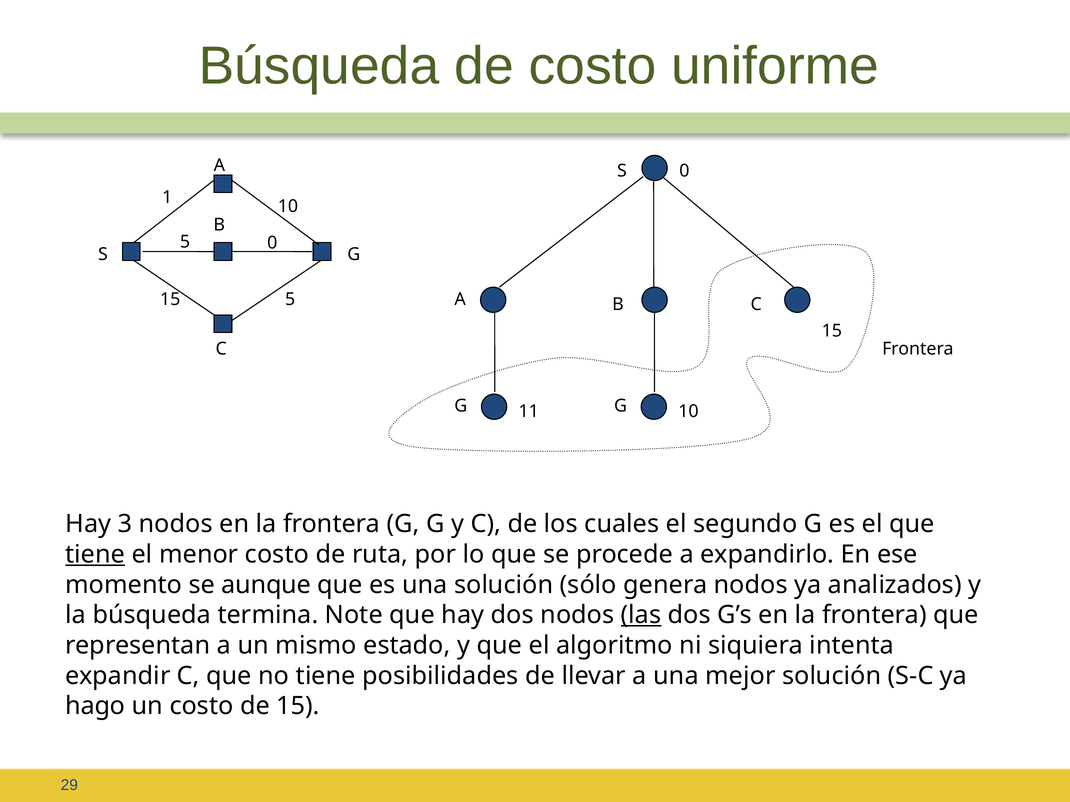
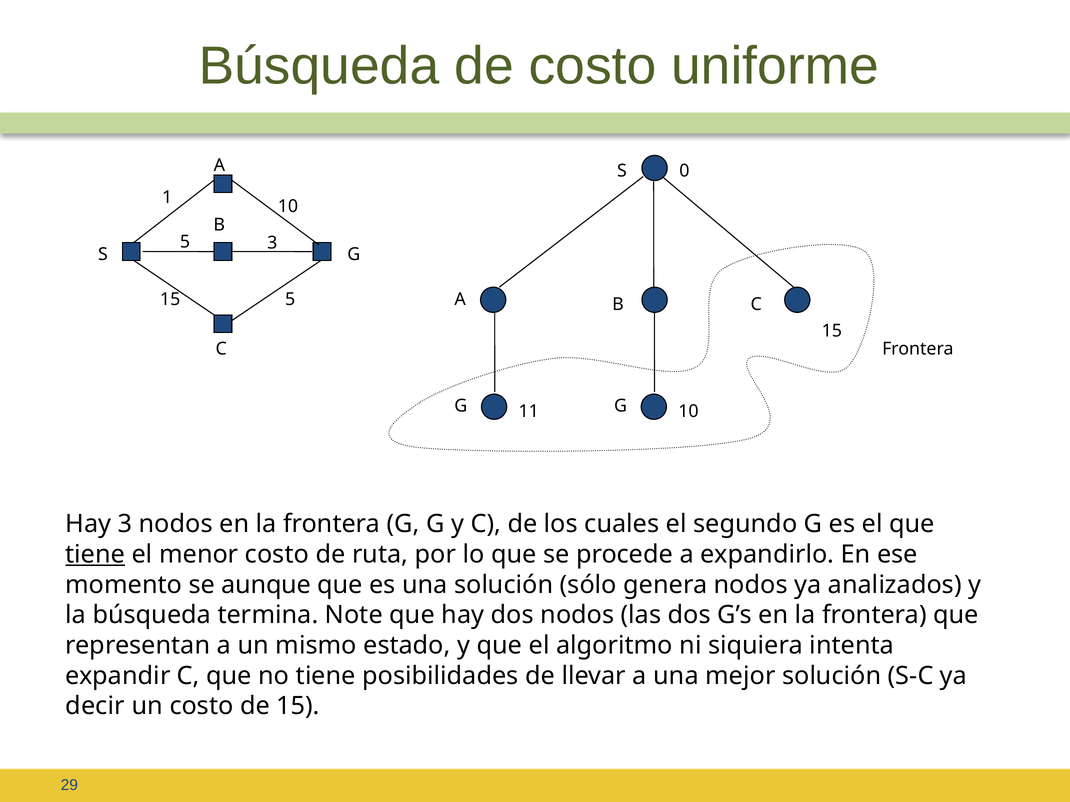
5 0: 0 -> 3 (272, 243)
las underline: present -> none (641, 615)
hago: hago -> decir (95, 706)
